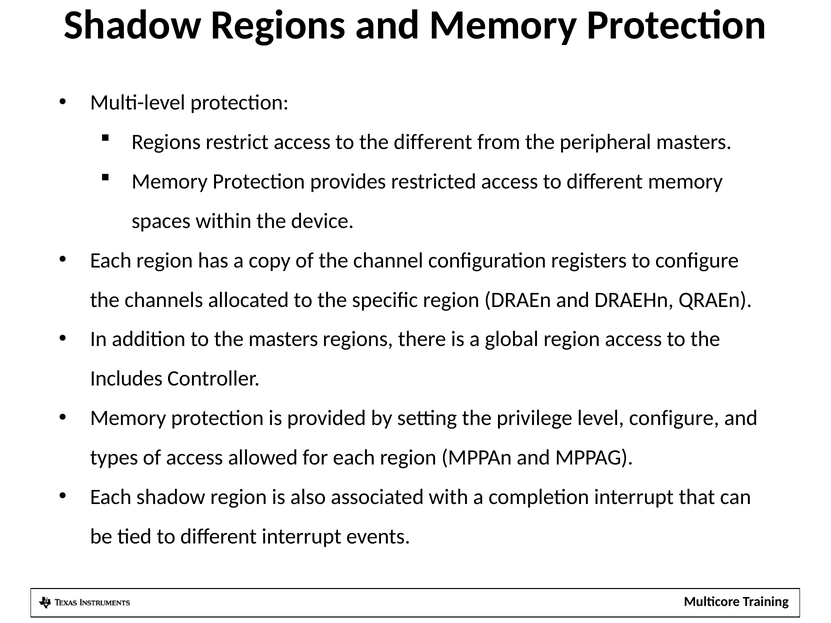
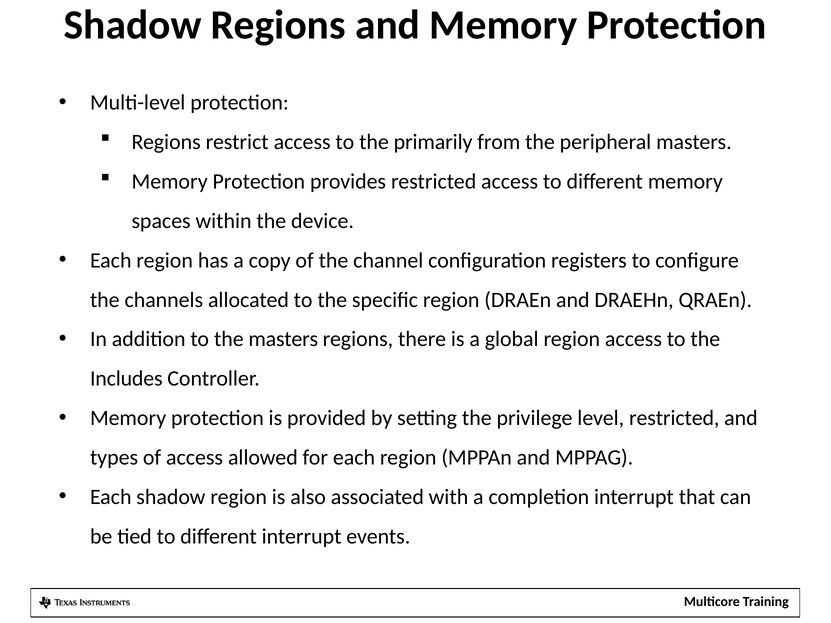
the different: different -> primarily (433, 142)
level configure: configure -> restricted (674, 418)
